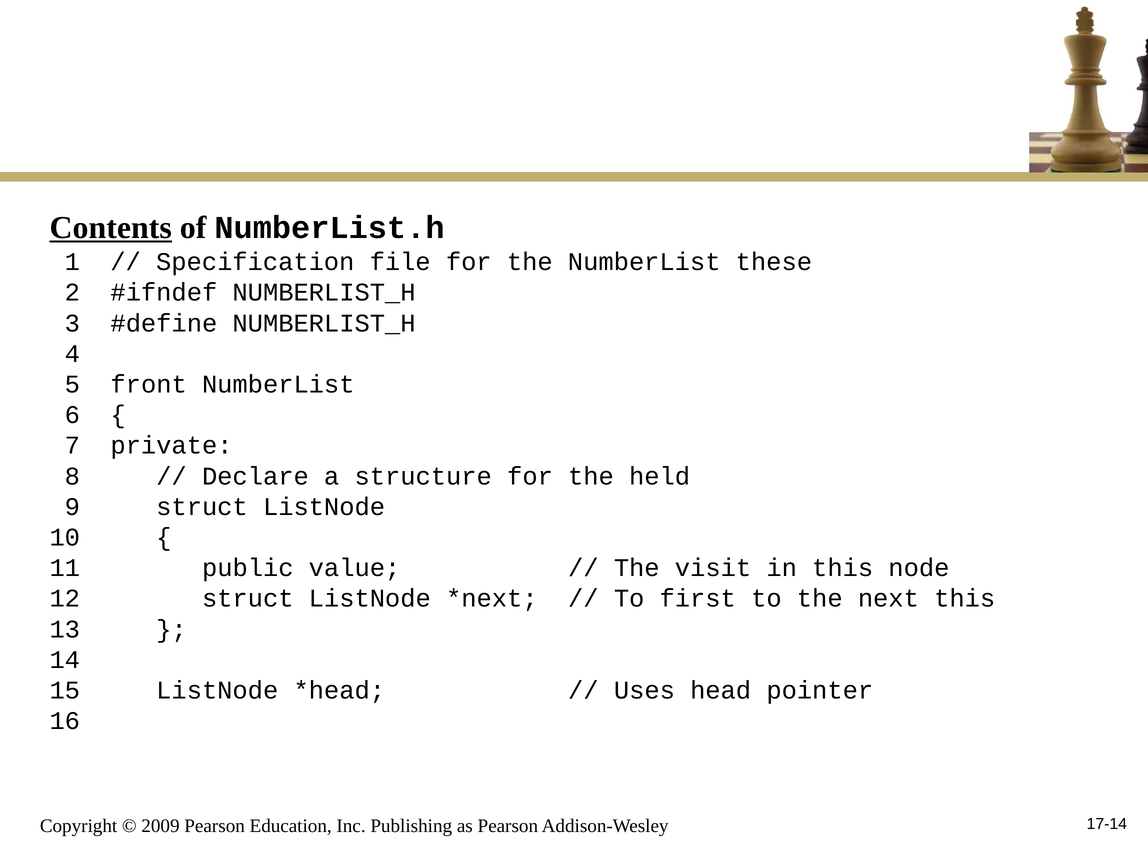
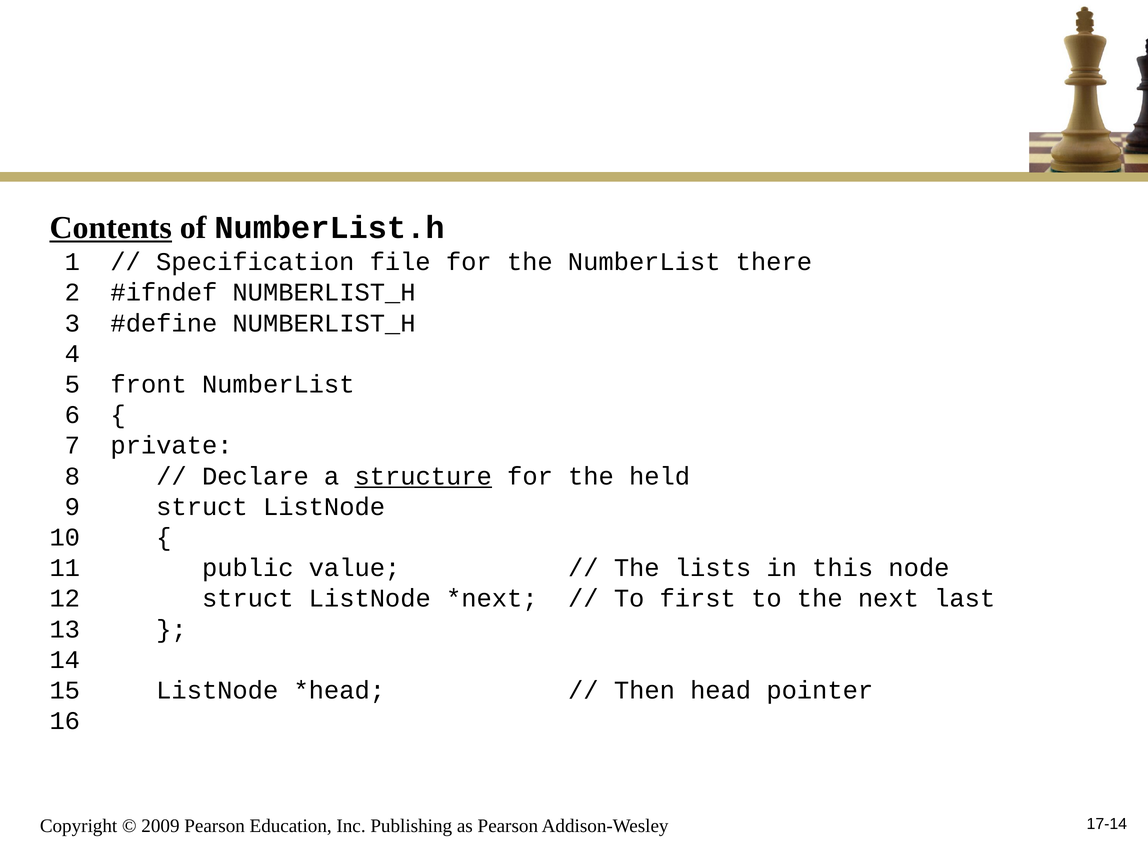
these: these -> there (774, 262)
structure underline: none -> present (423, 476)
visit: visit -> lists (713, 568)
next this: this -> last (965, 598)
Uses: Uses -> Then (644, 690)
